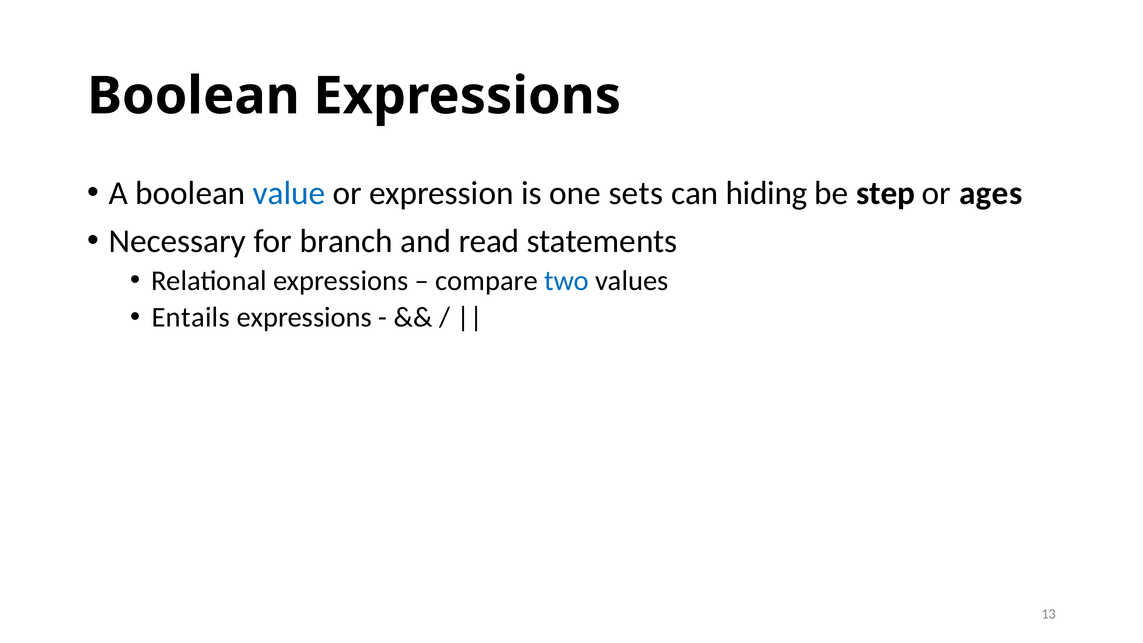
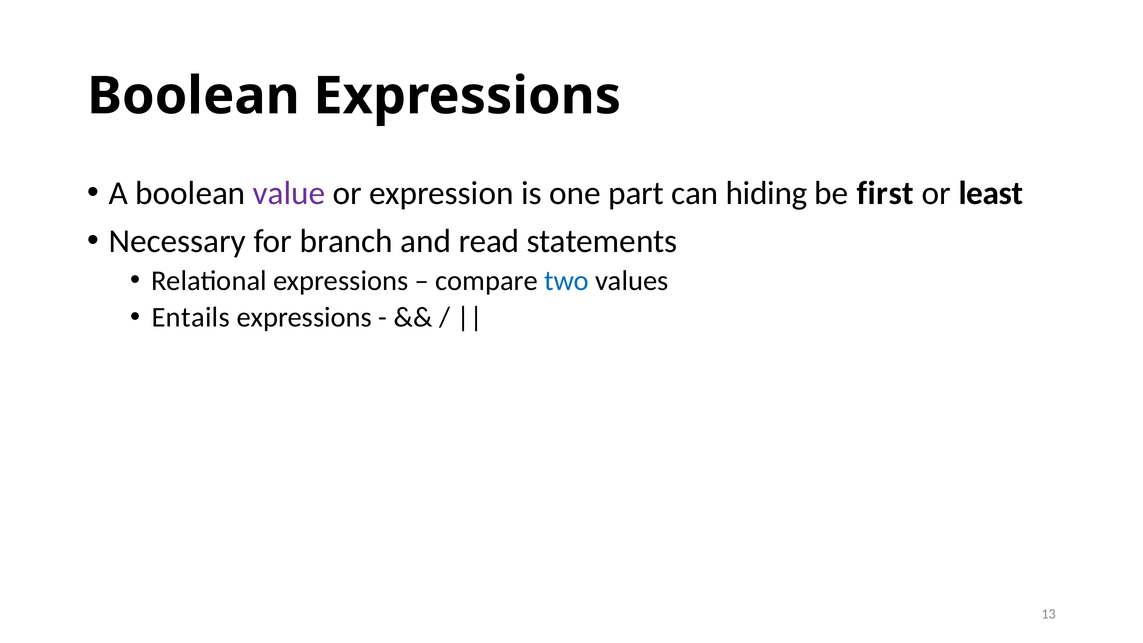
value colour: blue -> purple (289, 193)
sets: sets -> part (636, 193)
step: step -> first (885, 193)
ages: ages -> least (991, 193)
